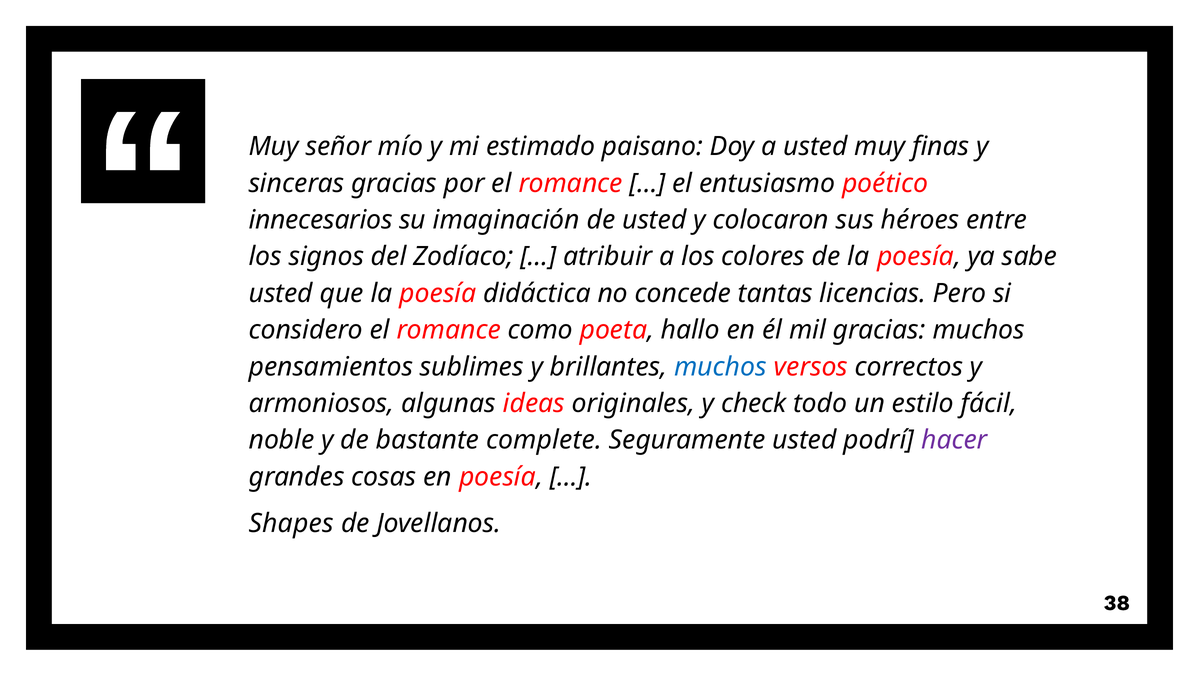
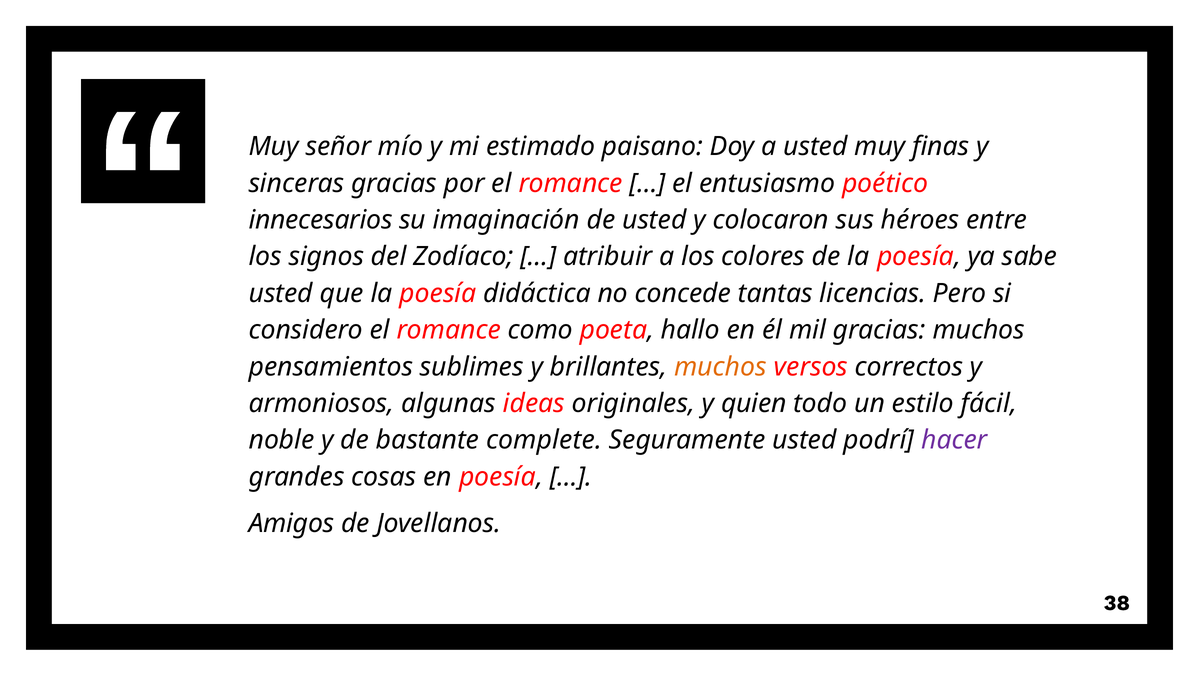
muchos colour: blue -> orange (720, 367)
check: check -> quien (754, 404)
Shapes: Shapes -> Amigos (291, 524)
